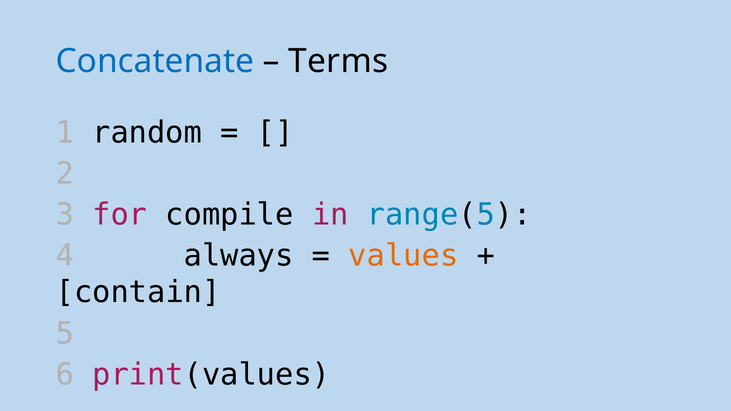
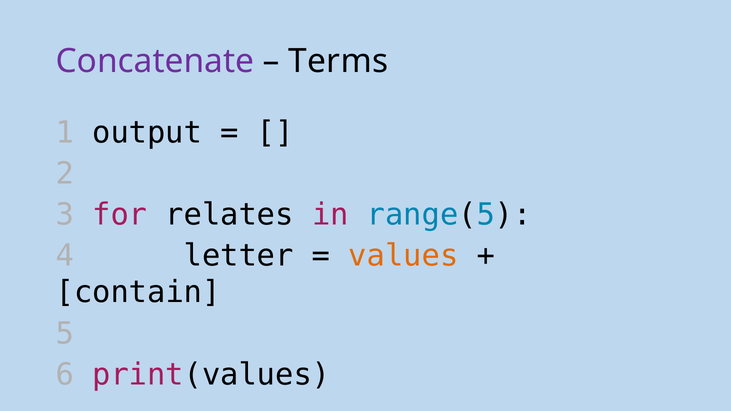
Concatenate colour: blue -> purple (155, 61)
random: random -> output (147, 133)
compile: compile -> relates (230, 215)
always: always -> letter (239, 256)
